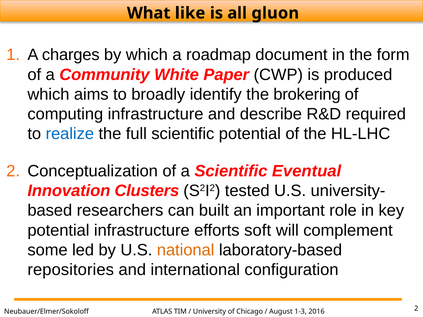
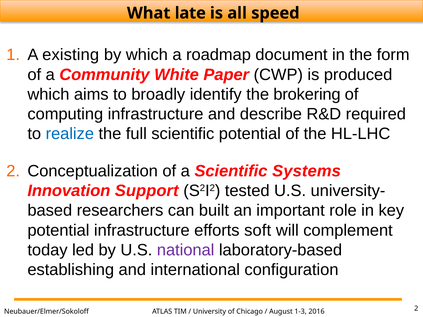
like: like -> late (190, 13)
gluon: gluon -> speed (275, 13)
charges: charges -> existing (71, 55)
Eventual: Eventual -> Systems (307, 171)
Clusters: Clusters -> Support (147, 191)
some: some -> today (48, 250)
national colour: orange -> purple (186, 250)
repositories: repositories -> establishing (71, 270)
